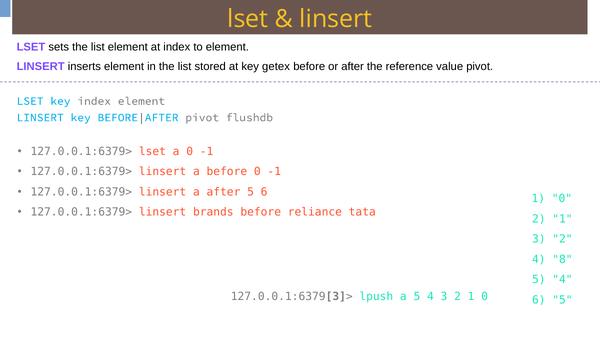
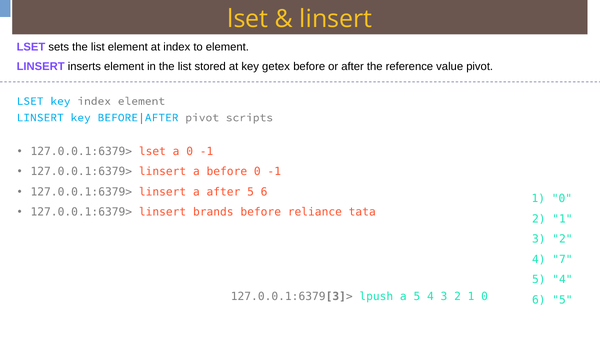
flushdb: flushdb -> scripts (249, 118)
8: 8 -> 7 (562, 260)
